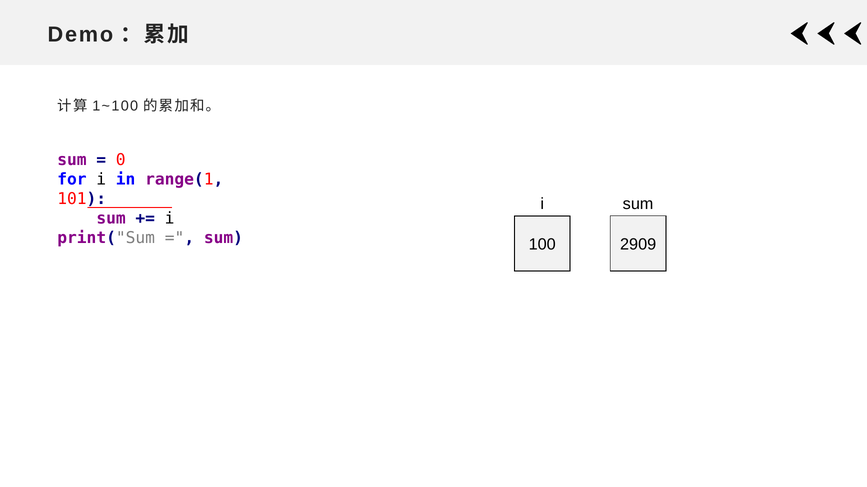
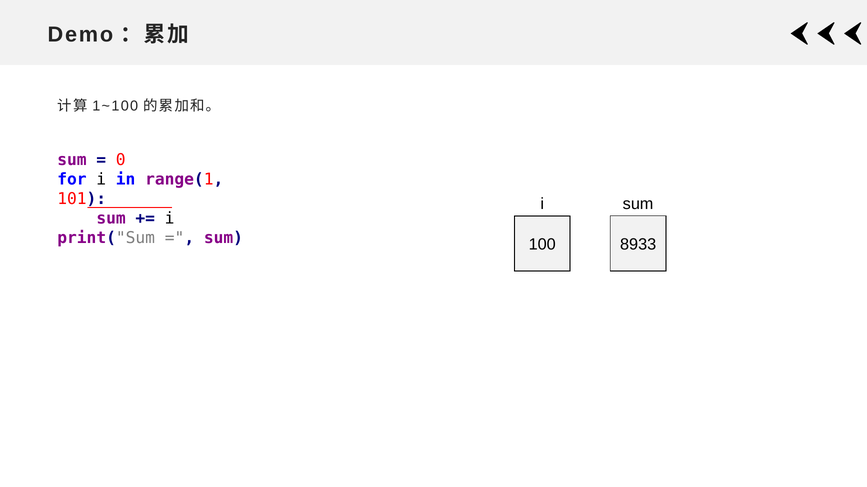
2909: 2909 -> 8933 (638, 245)
